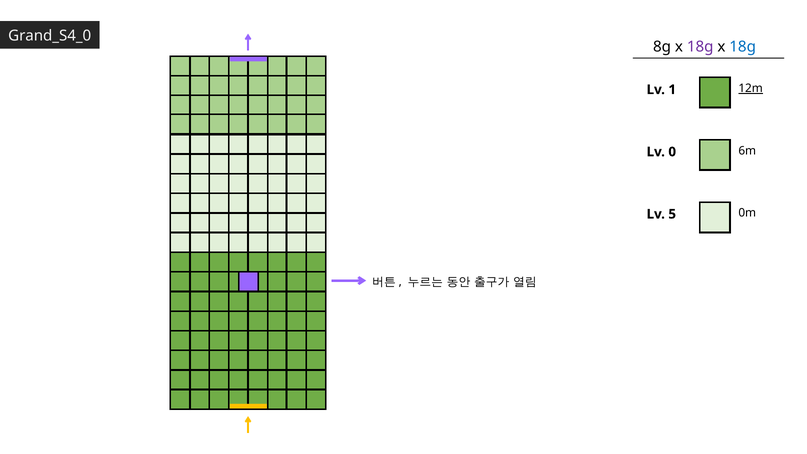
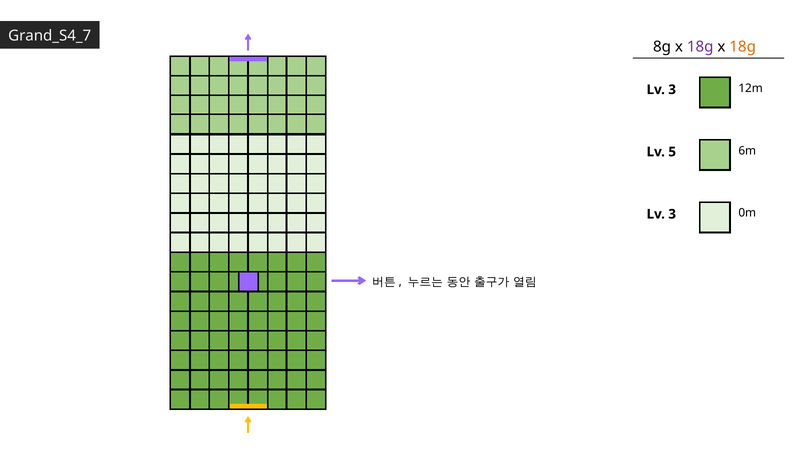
Grand_S4_0: Grand_S4_0 -> Grand_S4_7 (50, 36)
18g colour: blue -> orange (743, 47)
12m underline: present -> none (751, 89)
1: 1 -> 3 (672, 90)
0: 0 -> 5 (672, 152)
5: 5 -> 3 (672, 214)
